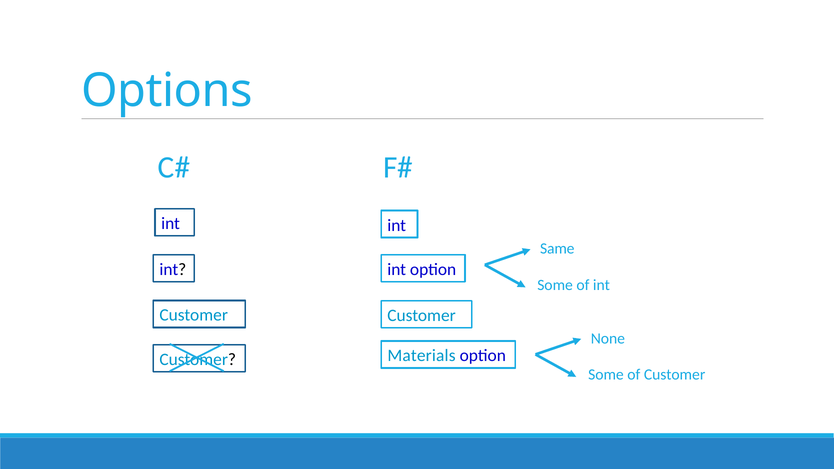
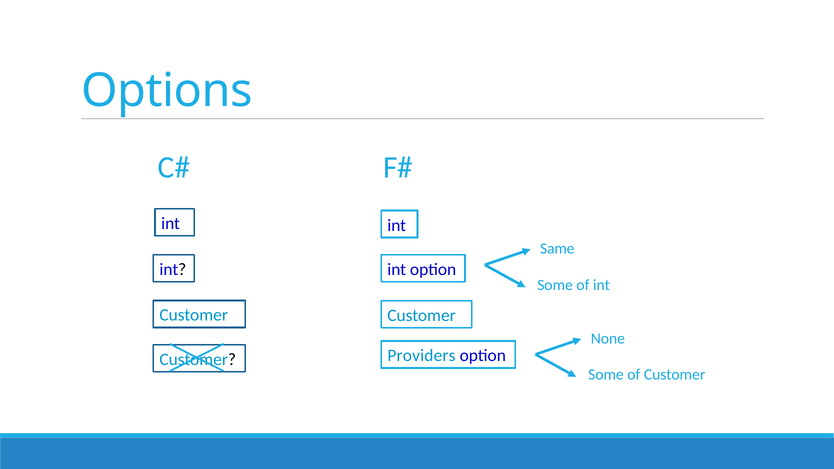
Materials: Materials -> Providers (421, 356)
